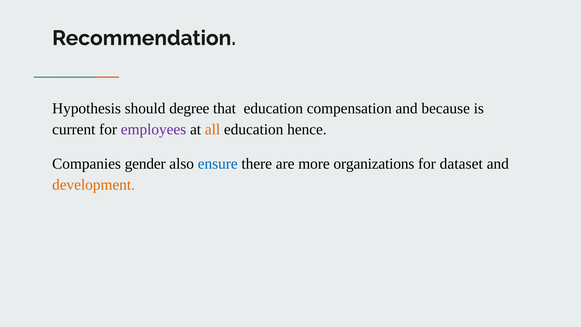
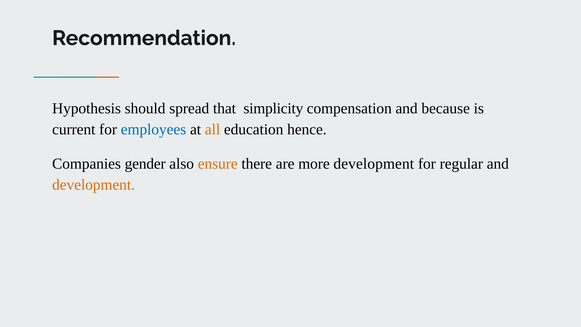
degree: degree -> spread (189, 108)
that education: education -> simplicity (273, 108)
employees colour: purple -> blue (154, 129)
ensure colour: blue -> orange (218, 164)
more organizations: organizations -> development (374, 164)
dataset: dataset -> regular (461, 164)
